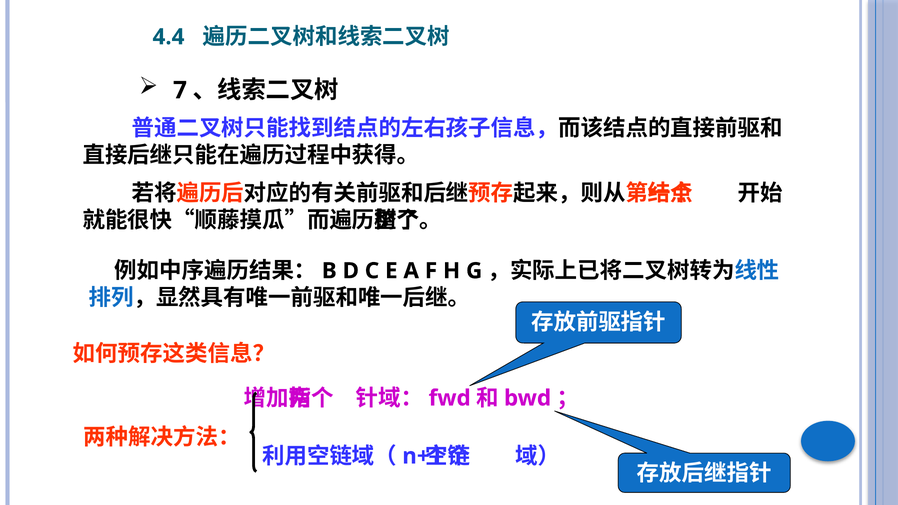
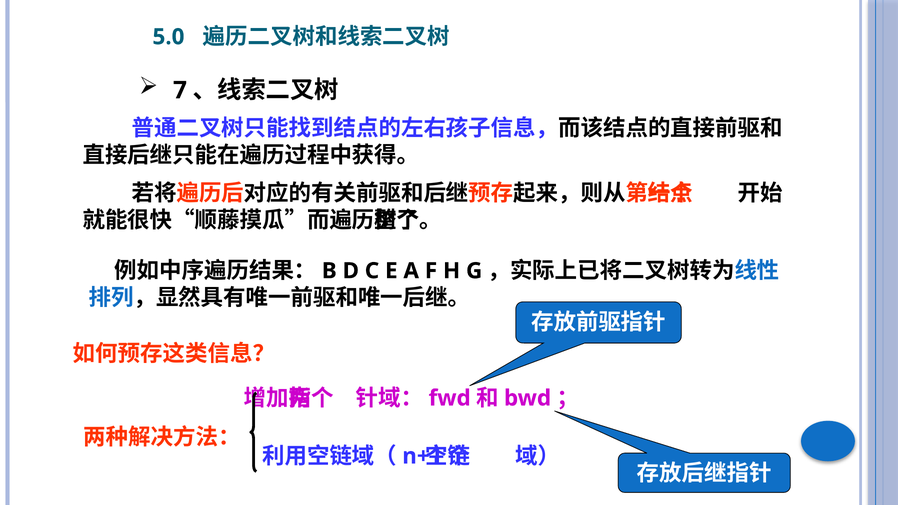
4.4: 4.4 -> 5.0 (168, 37)
